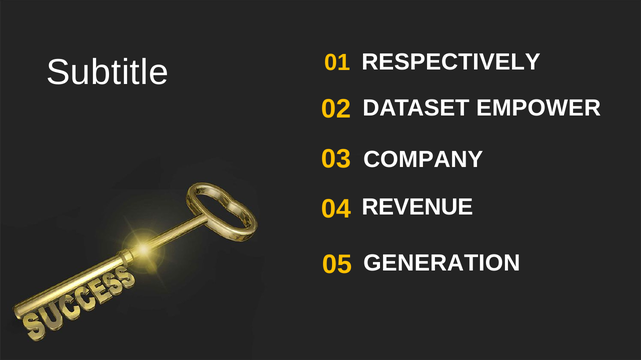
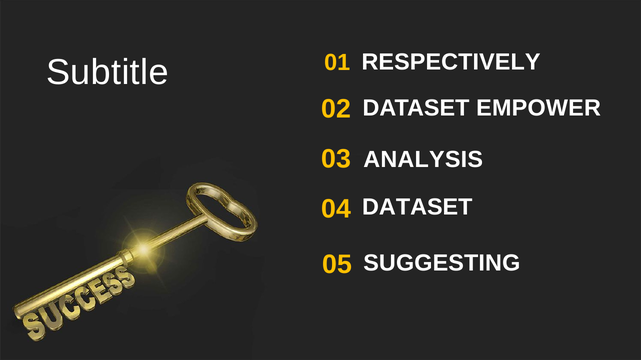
COMPANY: COMPANY -> ANALYSIS (423, 160)
04 REVENUE: REVENUE -> DATASET (417, 208)
GENERATION: GENERATION -> SUGGESTING (442, 263)
